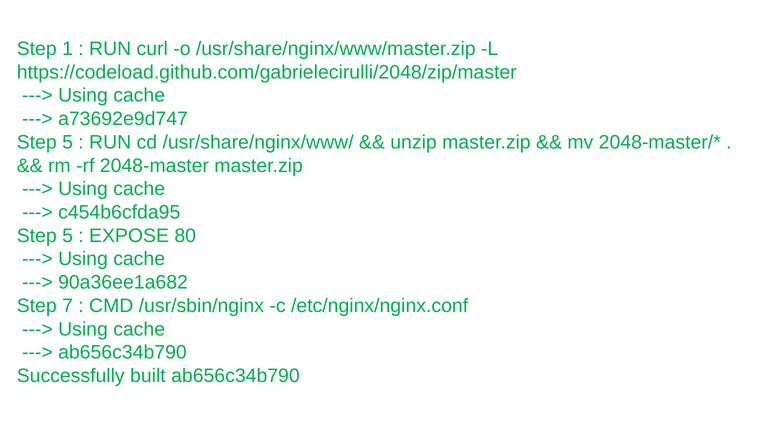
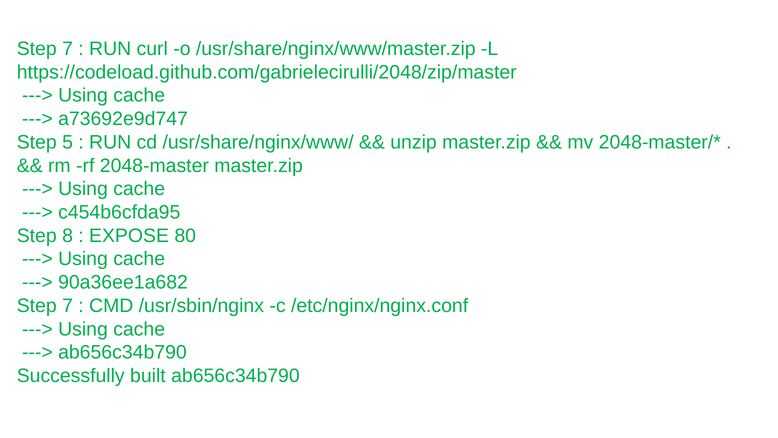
1: 1 -> 7 (68, 49)
5: 5 -> 8 (68, 235)
